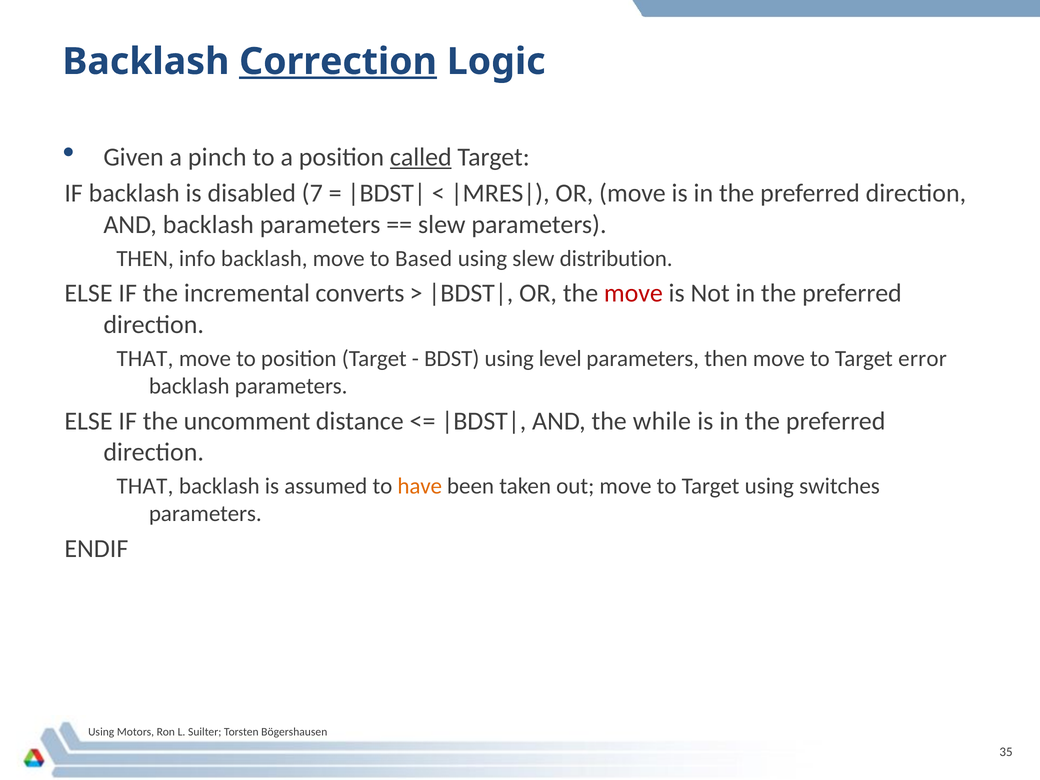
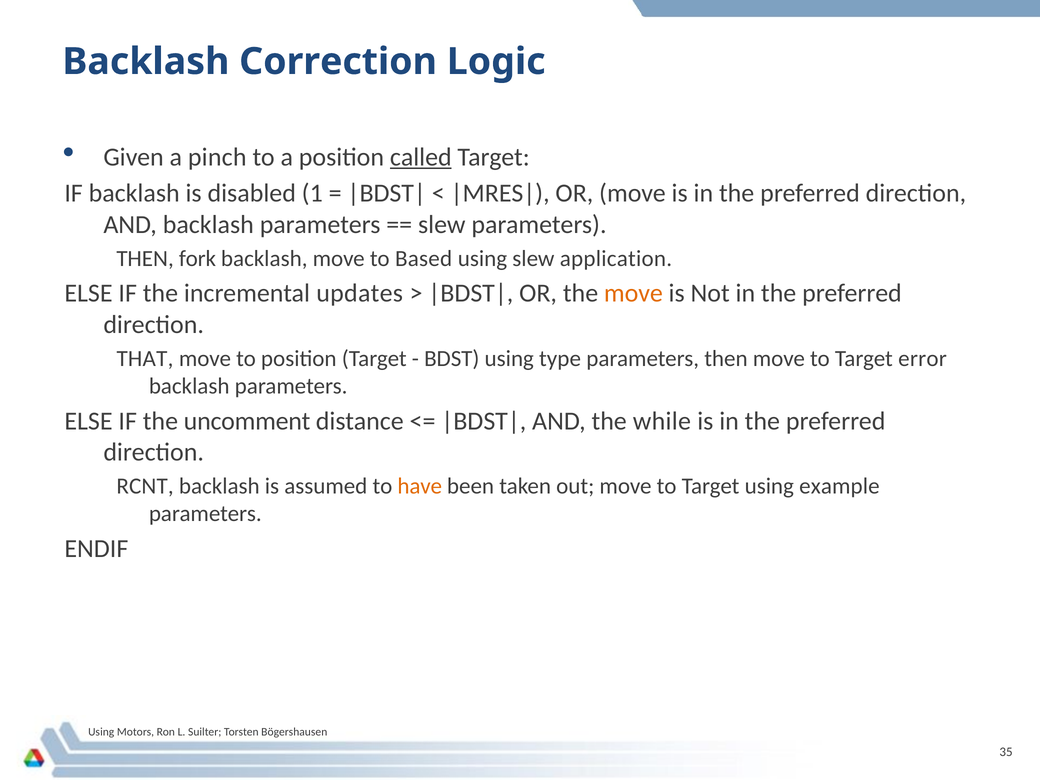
Correction underline: present -> none (338, 62)
7: 7 -> 1 (312, 193)
info: info -> fork (197, 258)
distribution: distribution -> application (616, 258)
converts: converts -> updates (360, 293)
move colour: red -> orange (633, 293)
level: level -> type (560, 358)
THAT: THAT -> RCNT (145, 486)
switches: switches -> example (839, 486)
